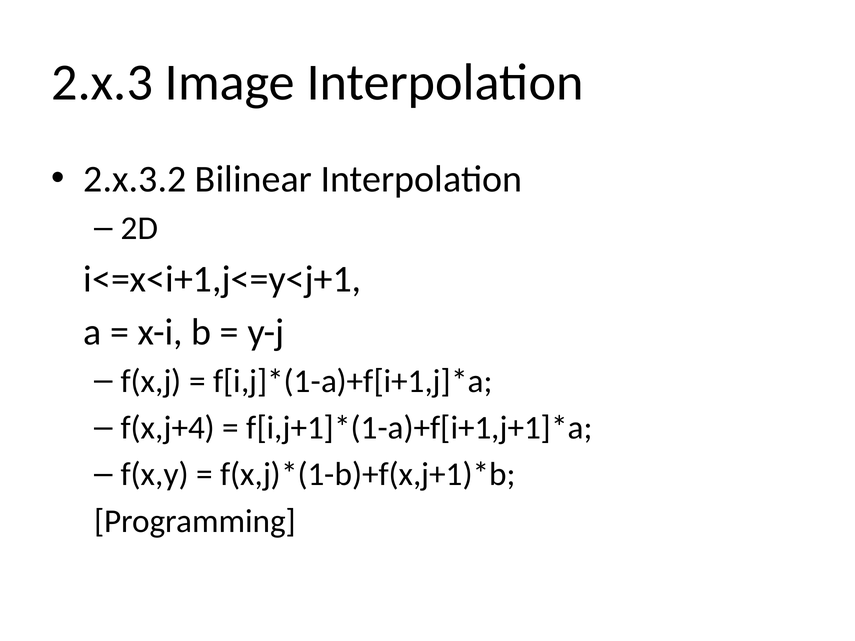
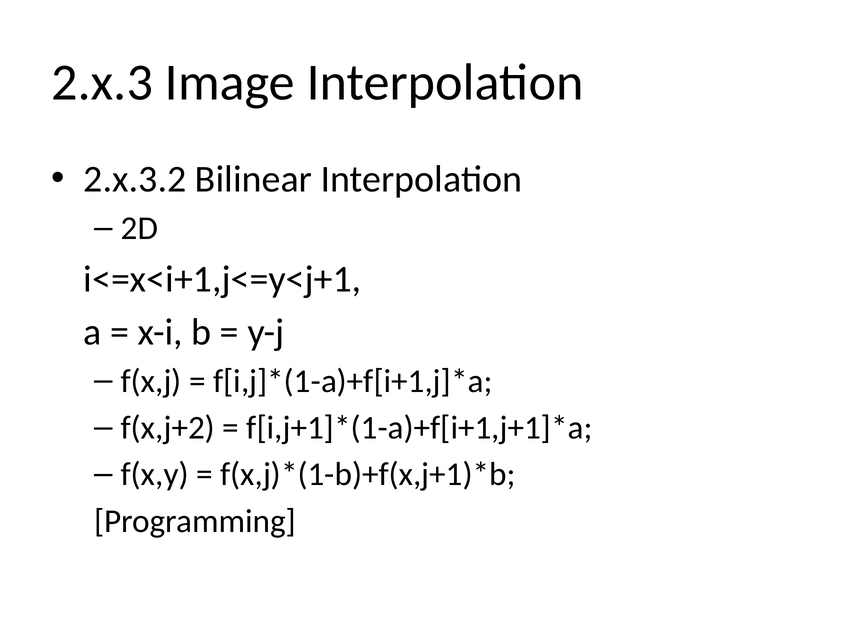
f(x,j+4: f(x,j+4 -> f(x,j+2 (168, 428)
